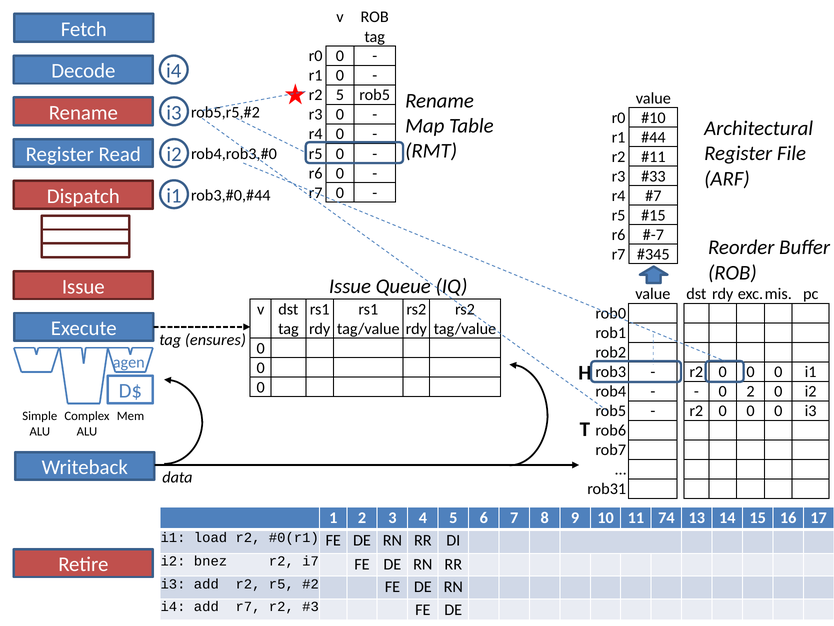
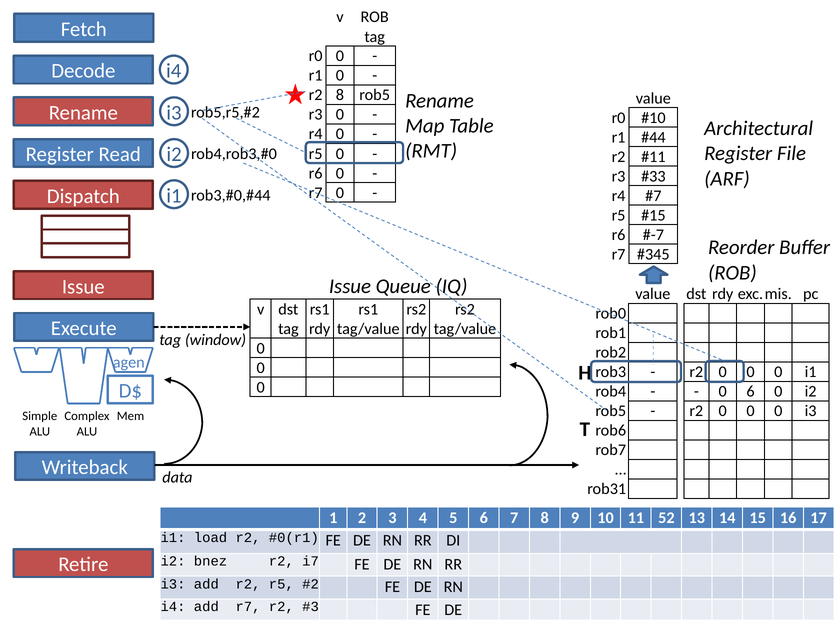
r2 5: 5 -> 8 (340, 95)
ensures: ensures -> window (215, 340)
0 2: 2 -> 6 (751, 391)
11 74: 74 -> 52 (666, 517)
